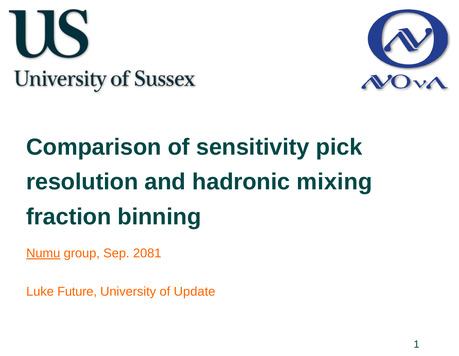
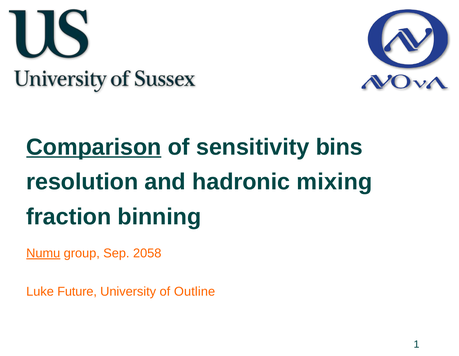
Comparison underline: none -> present (94, 147)
pick: pick -> bins (339, 147)
2081: 2081 -> 2058 (147, 253)
Update: Update -> Outline (195, 291)
